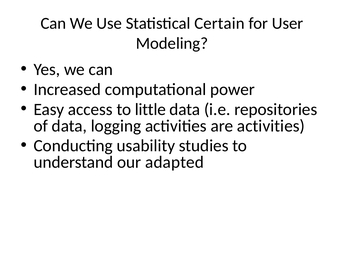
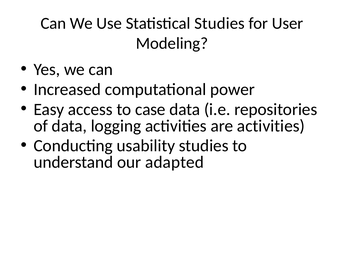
Statistical Certain: Certain -> Studies (220, 23)
little: little -> case (150, 109)
